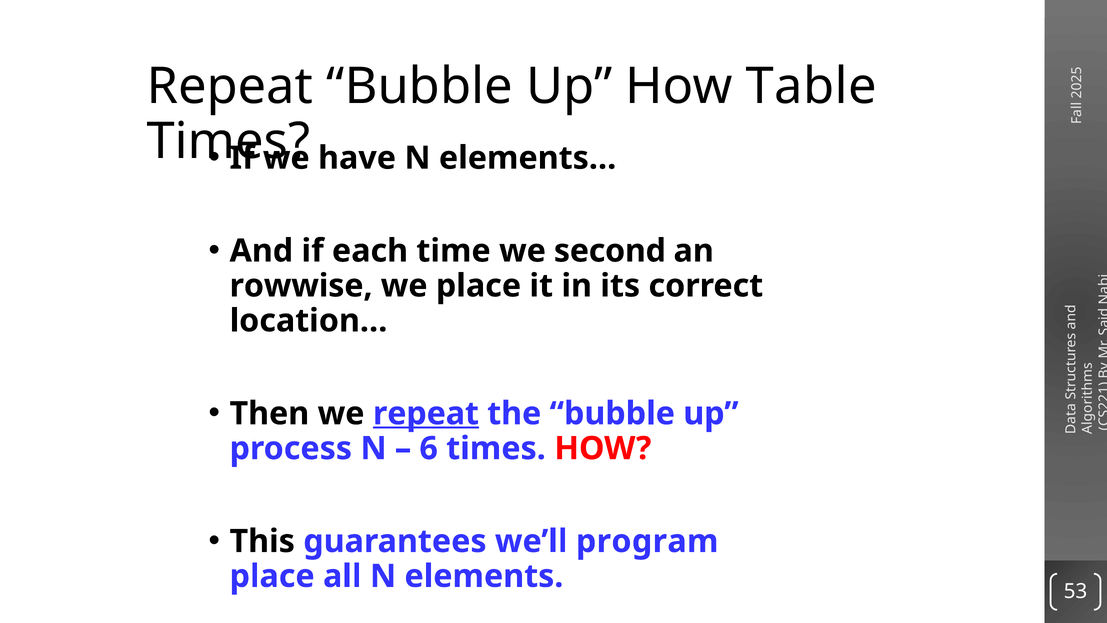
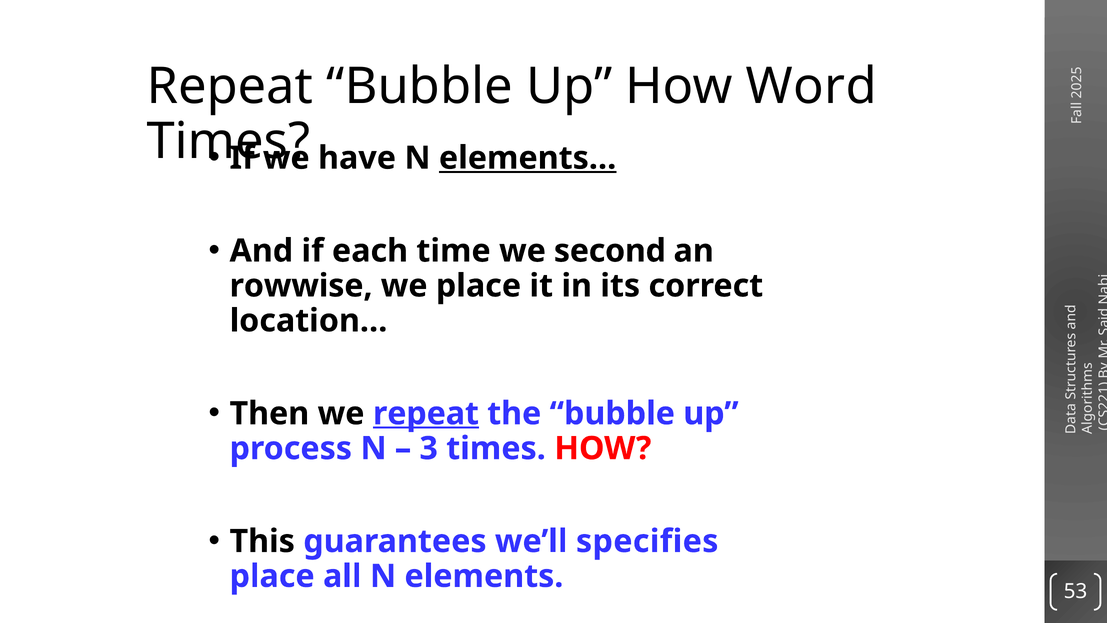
Table: Table -> Word (811, 87)
elements… underline: none -> present (528, 158)
6: 6 -> 3 (429, 448)
program: program -> specifies (647, 541)
